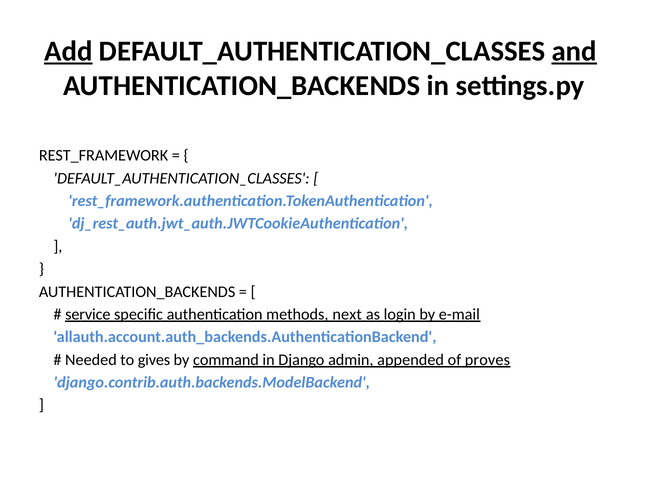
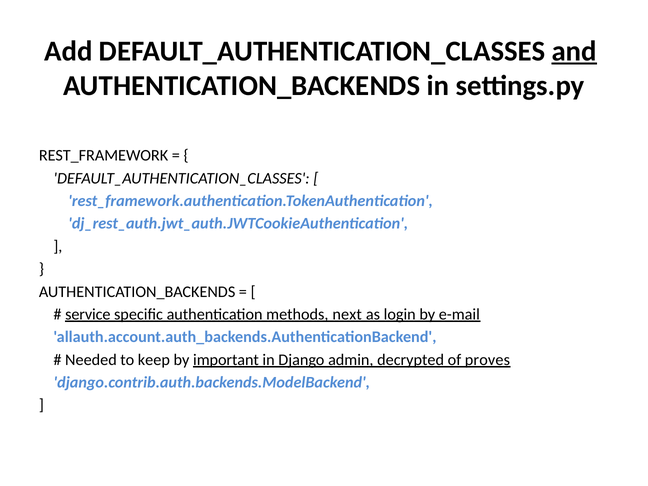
Add underline: present -> none (68, 51)
gives: gives -> keep (154, 360)
command: command -> important (226, 360)
appended: appended -> decrypted (411, 360)
